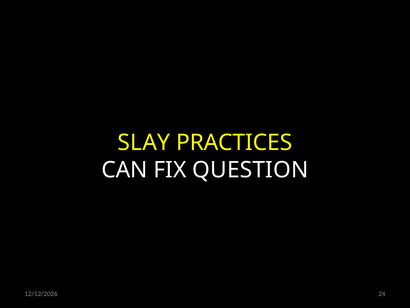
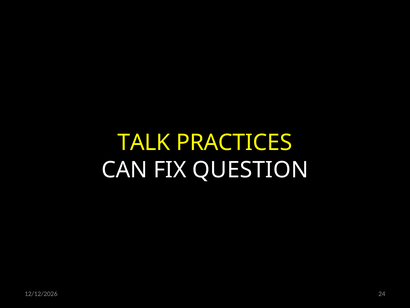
SLAY: SLAY -> TALK (144, 142)
